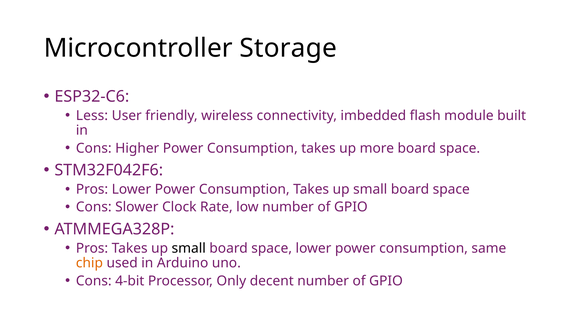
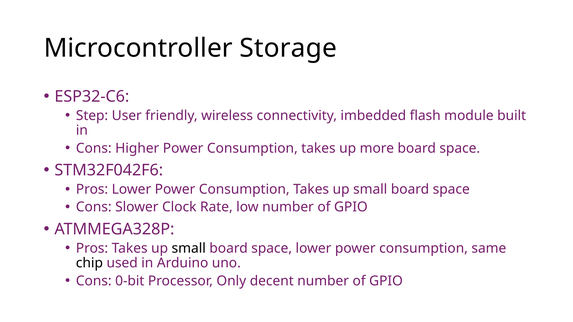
Less: Less -> Step (92, 116)
chip colour: orange -> black (89, 263)
4-bit: 4-bit -> 0-bit (130, 281)
